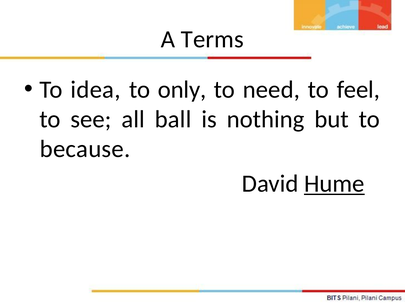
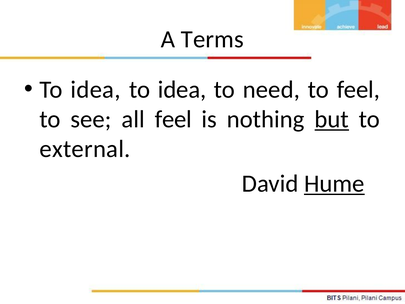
only: only -> idea (182, 89)
all ball: ball -> feel (173, 119)
but underline: none -> present (332, 119)
because: because -> external (85, 149)
